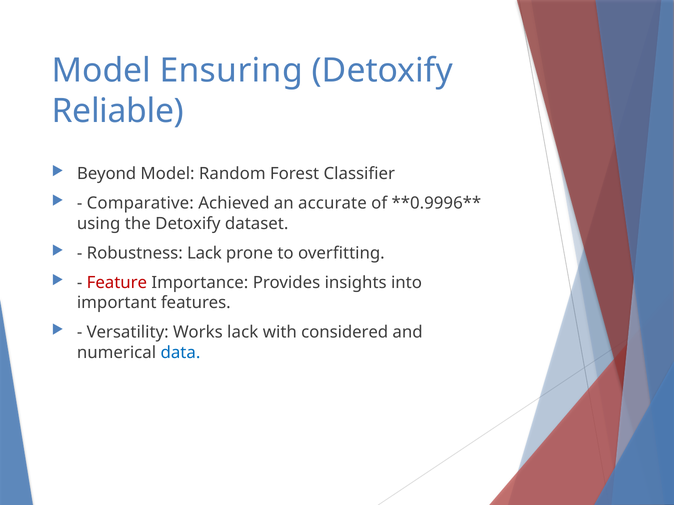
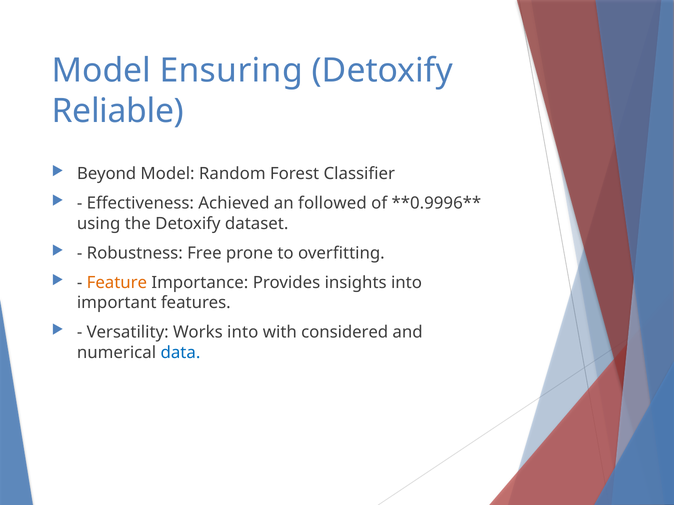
Comparative: Comparative -> Effectiveness (140, 204)
accurate: accurate -> followed (332, 204)
Robustness Lack: Lack -> Free (204, 253)
Feature colour: red -> orange (117, 283)
Works lack: lack -> into (243, 333)
